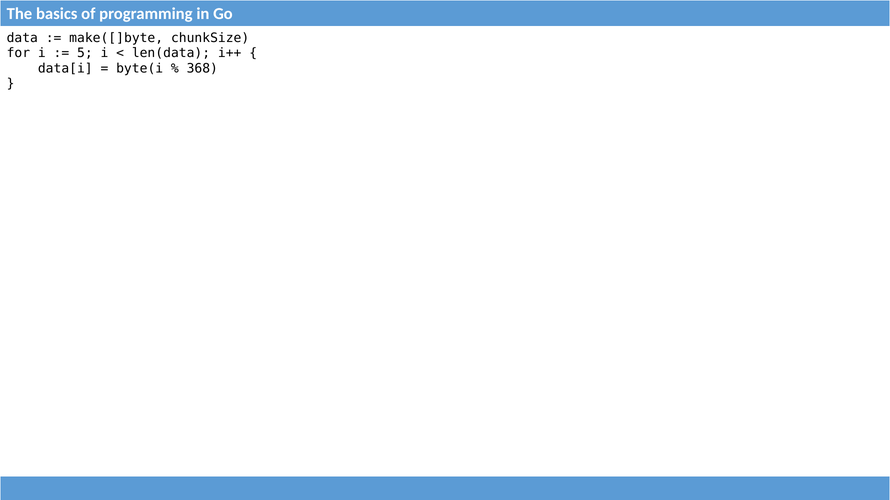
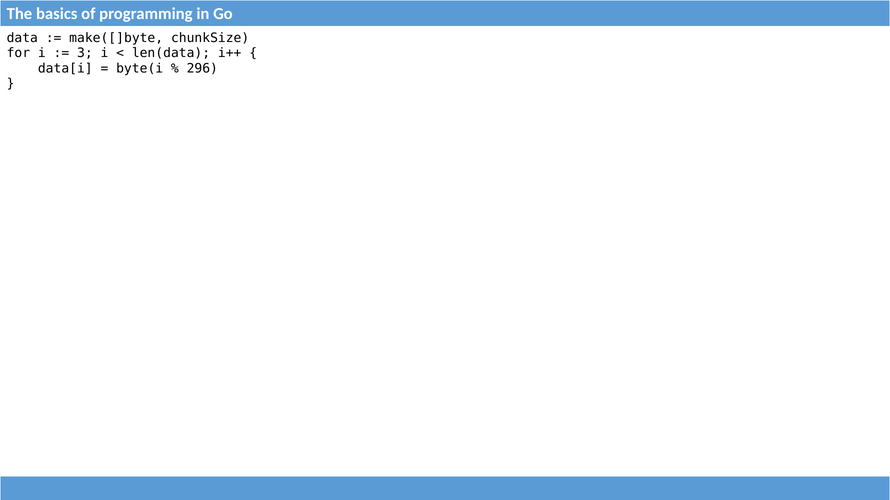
5: 5 -> 3 (85, 53)
368: 368 -> 296 (202, 68)
